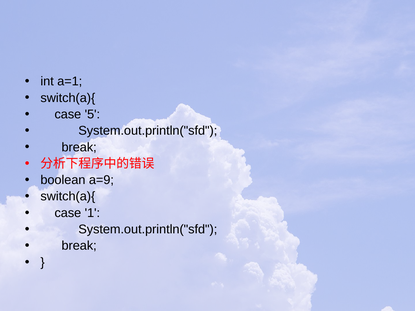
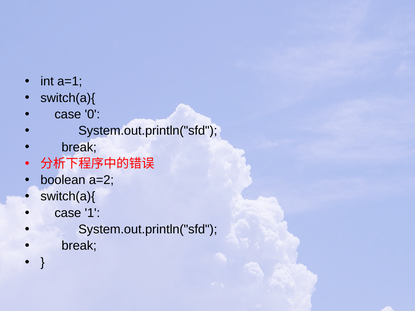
5: 5 -> 0 (92, 114)
a=9: a=9 -> a=2 (101, 180)
